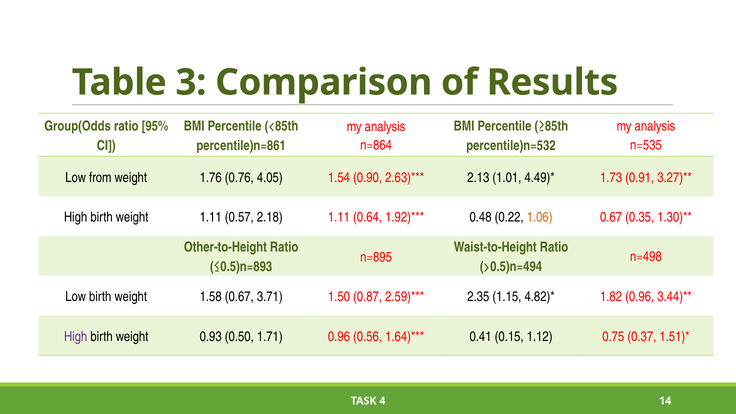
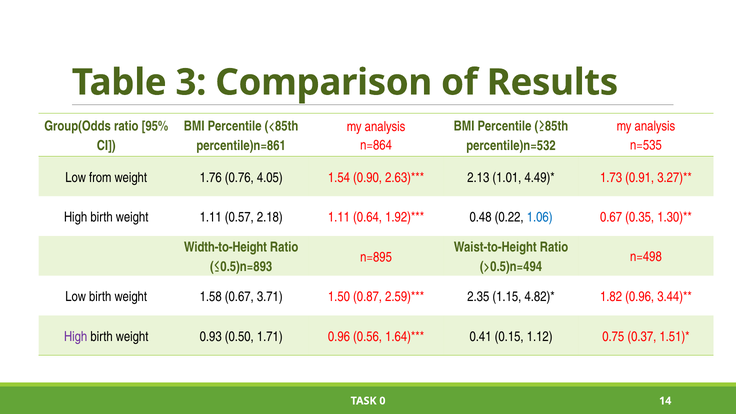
1.06 colour: orange -> blue (540, 217)
Other-to-Height: Other-to-Height -> Width-to-Height (225, 247)
4: 4 -> 0 (382, 401)
